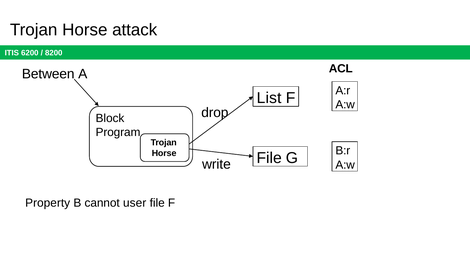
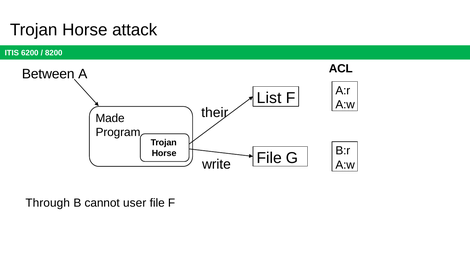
drop: drop -> their (215, 112)
Block: Block -> Made (110, 118)
Property: Property -> Through (48, 202)
